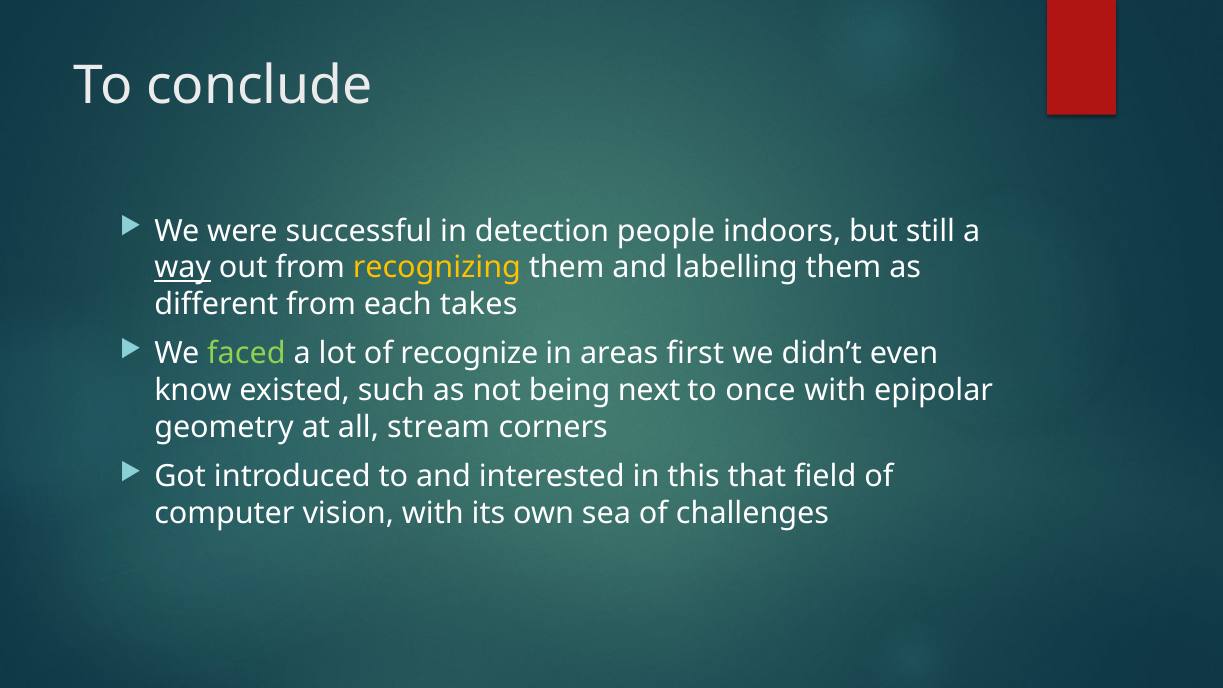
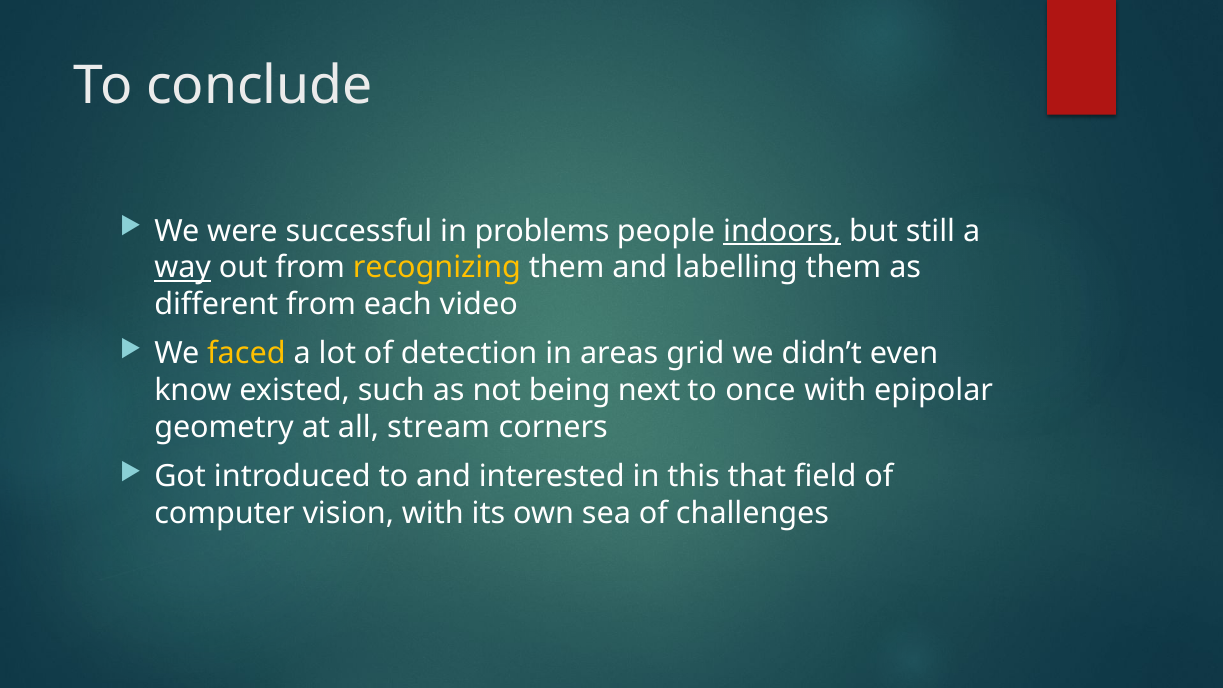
detection: detection -> problems (542, 231)
indoors underline: none -> present (782, 231)
takes: takes -> video (479, 304)
faced colour: light green -> yellow (246, 354)
recognize: recognize -> detection (469, 354)
first: first -> grid (695, 354)
